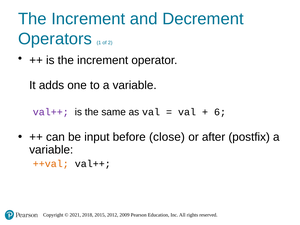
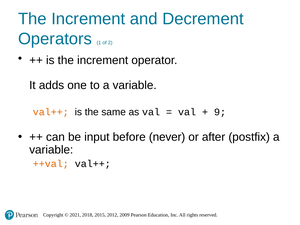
val++ colour: purple -> orange (51, 112)
6: 6 -> 9 (220, 112)
close: close -> never (167, 137)
